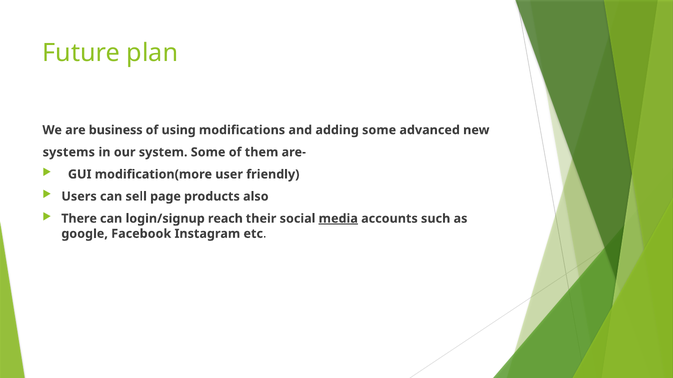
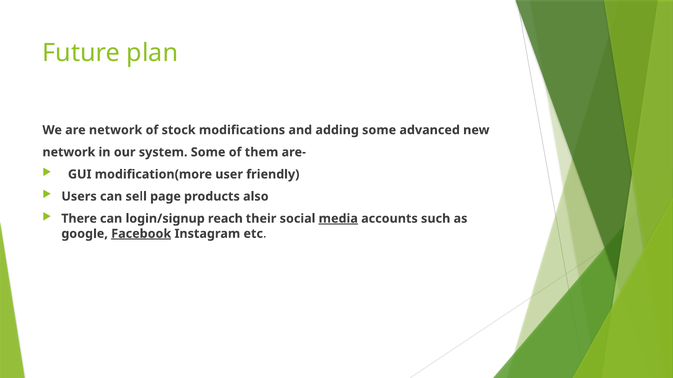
are business: business -> network (116, 130)
using: using -> stock (179, 130)
systems: systems -> network (69, 152)
Facebook underline: none -> present (141, 234)
